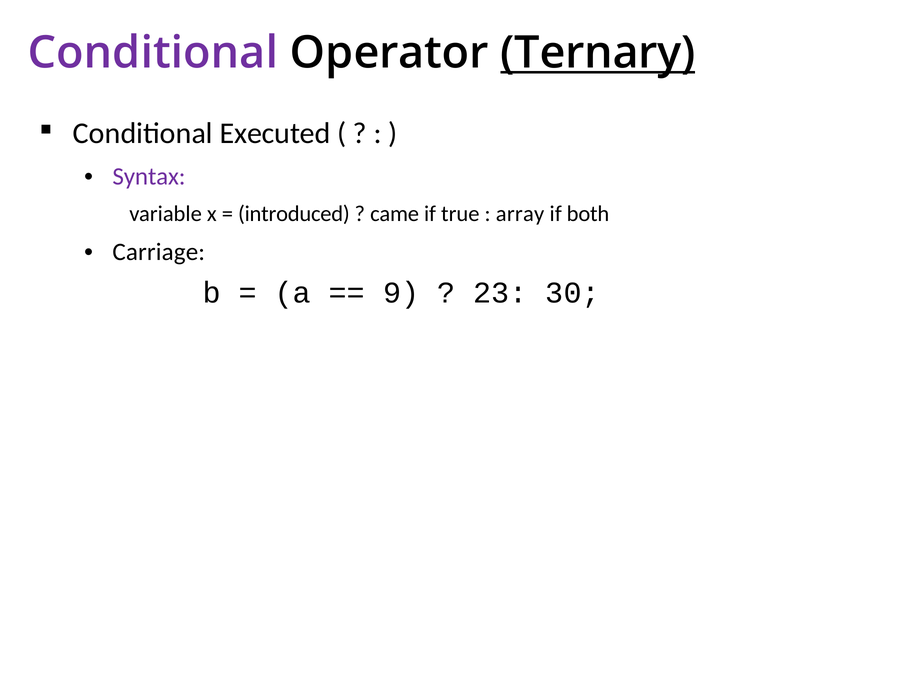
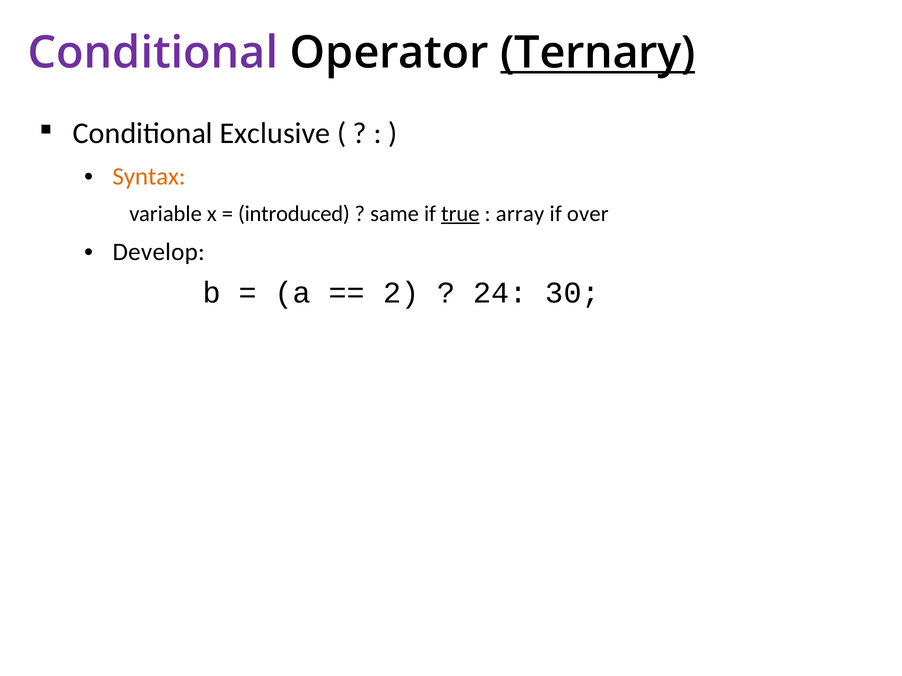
Executed: Executed -> Exclusive (275, 133)
Syntax colour: purple -> orange (149, 176)
came: came -> same (395, 214)
true underline: none -> present (460, 214)
both: both -> over (588, 214)
Carriage: Carriage -> Develop (159, 252)
9: 9 -> 2 (401, 293)
23: 23 -> 24 (500, 293)
